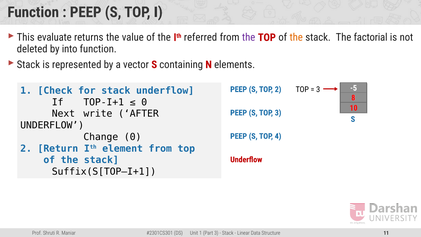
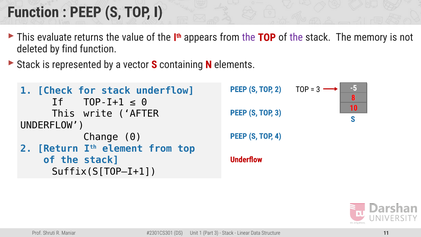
referred: referred -> appears (201, 37)
the colour: orange -> purple (296, 37)
factorial: factorial -> memory (371, 37)
into: into -> find (70, 49)
Next: Next -> This (63, 114)
